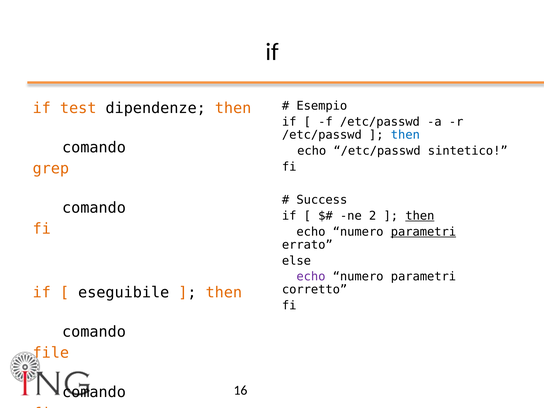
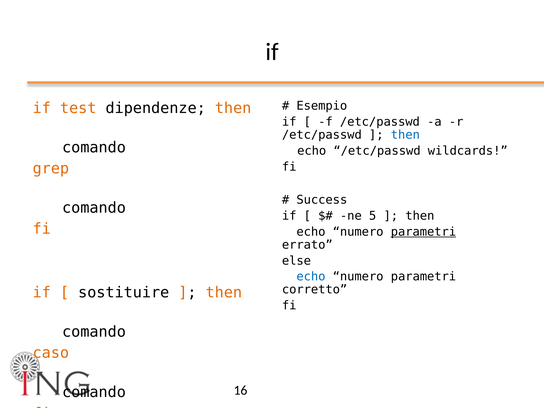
sintetico: sintetico -> wildcards (468, 151)
2: 2 -> 5 (373, 216)
then underline: present -> none (420, 216)
echo colour: purple -> blue (311, 277)
eseguibile: eseguibile -> sostituire (124, 292)
file: file -> caso (51, 353)
